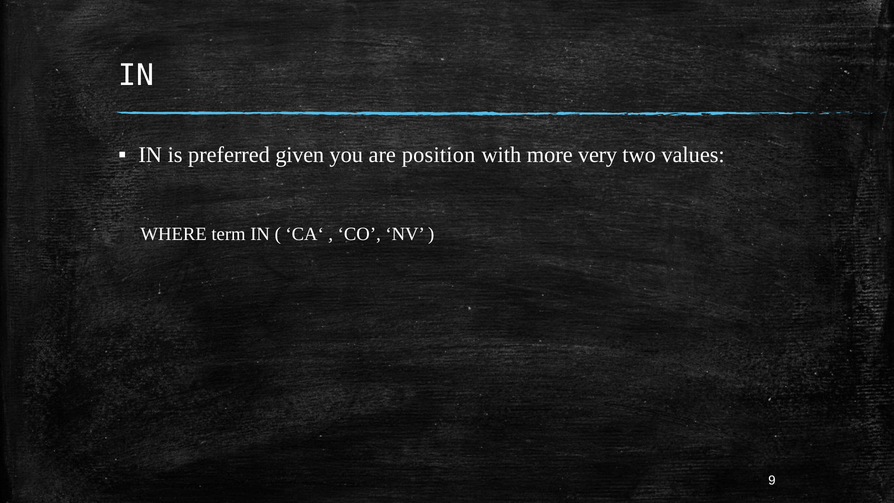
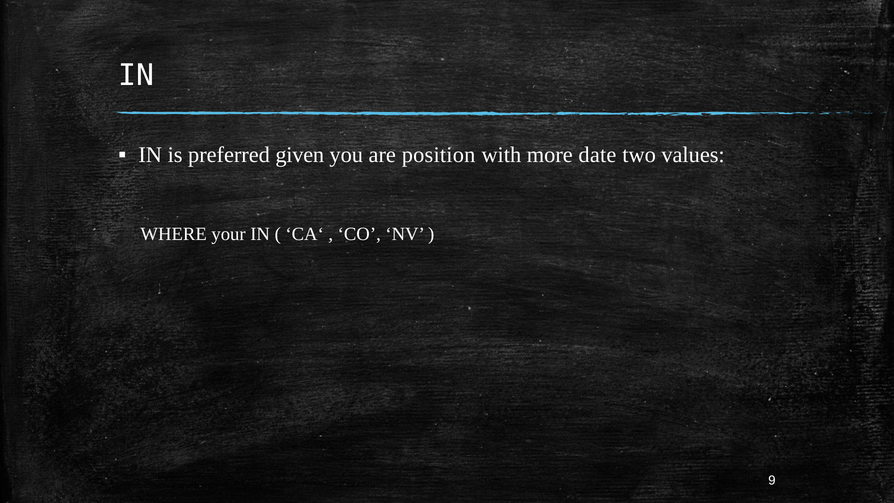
very: very -> date (597, 155)
term: term -> your (229, 234)
